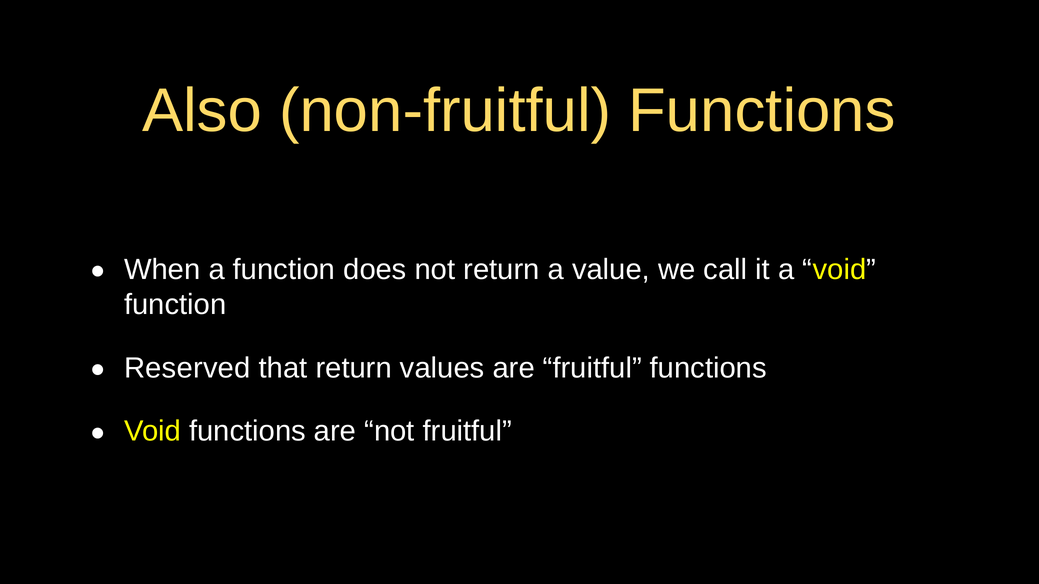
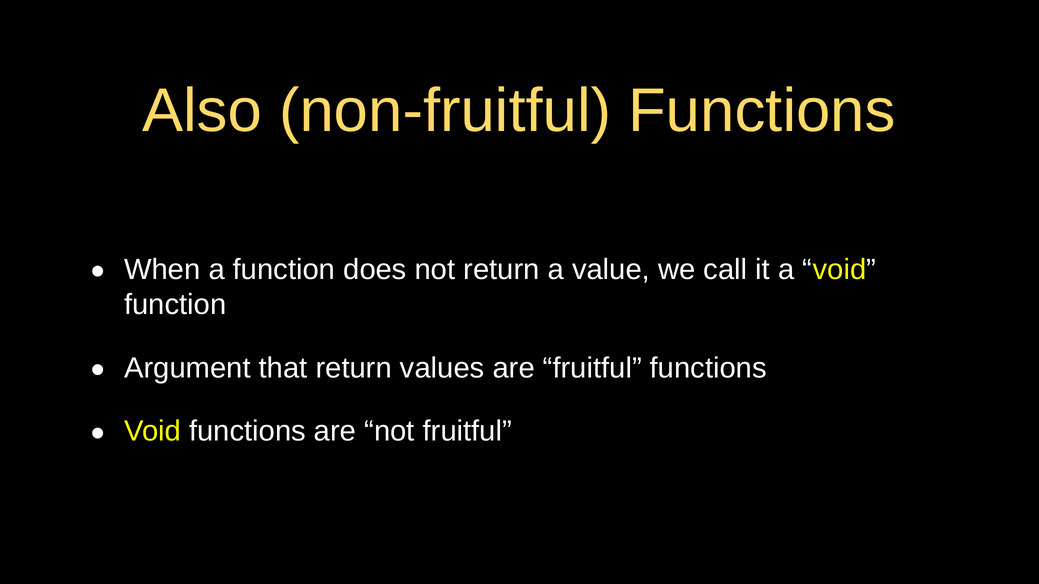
Reserved: Reserved -> Argument (187, 368)
